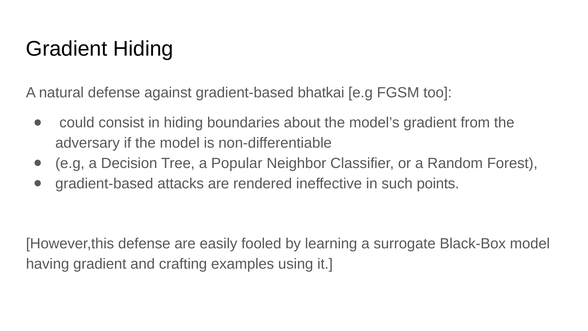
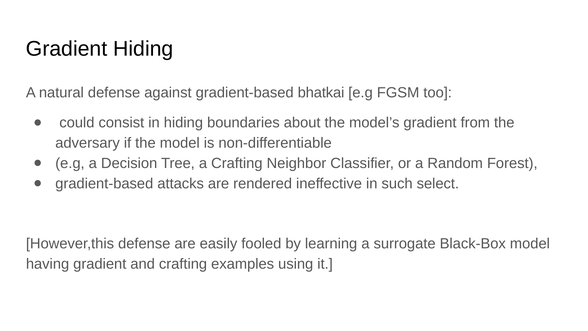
a Popular: Popular -> Crafting (237, 163)
points: points -> select (438, 183)
